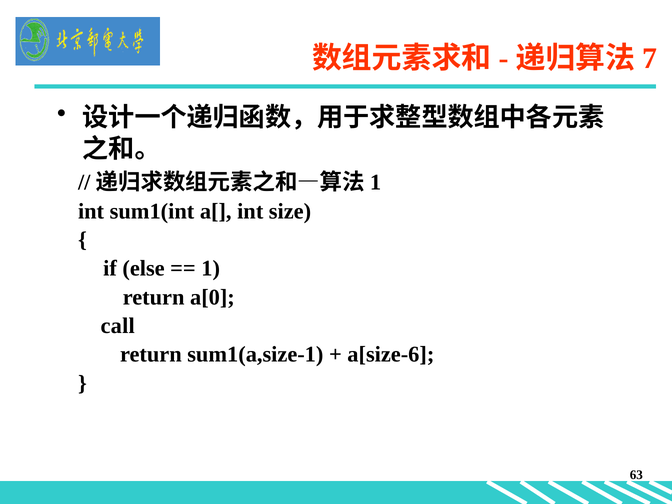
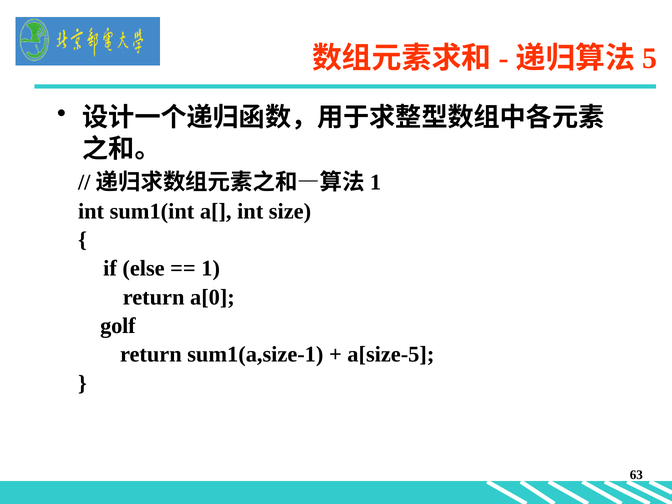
7: 7 -> 5 (650, 58)
call: call -> golf (118, 326)
a[size-6: a[size-6 -> a[size-5 (391, 355)
